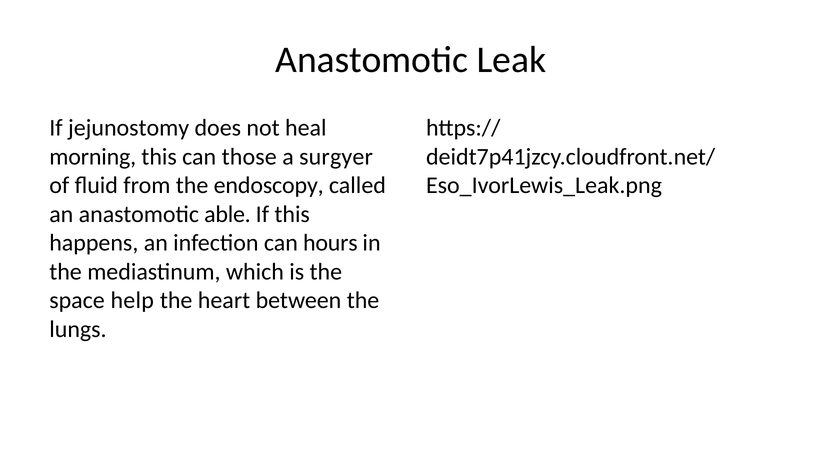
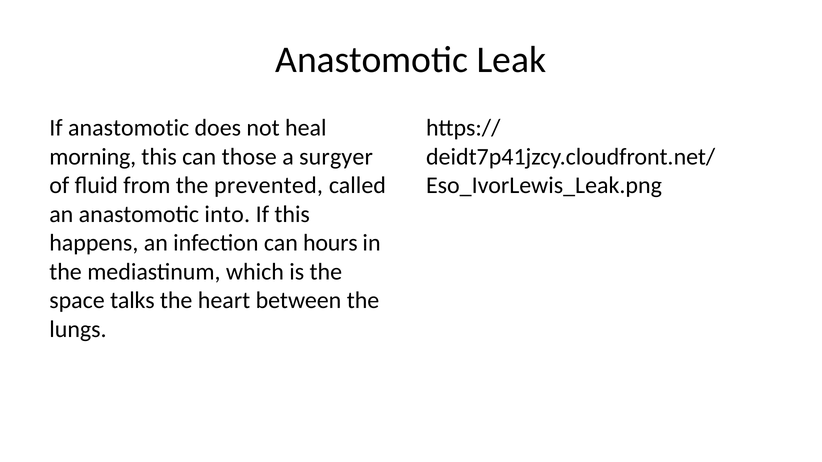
If jejunostomy: jejunostomy -> anastomotic (129, 128)
endoscopy: endoscopy -> prevented (269, 186)
able: able -> into (227, 214)
help: help -> talks (132, 301)
